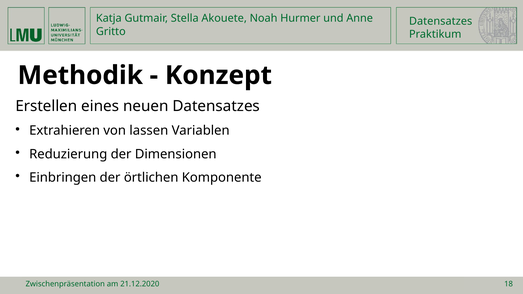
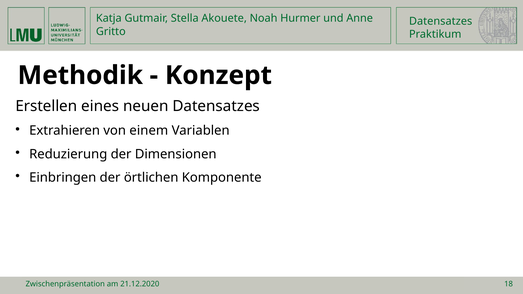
lassen: lassen -> einem (149, 131)
